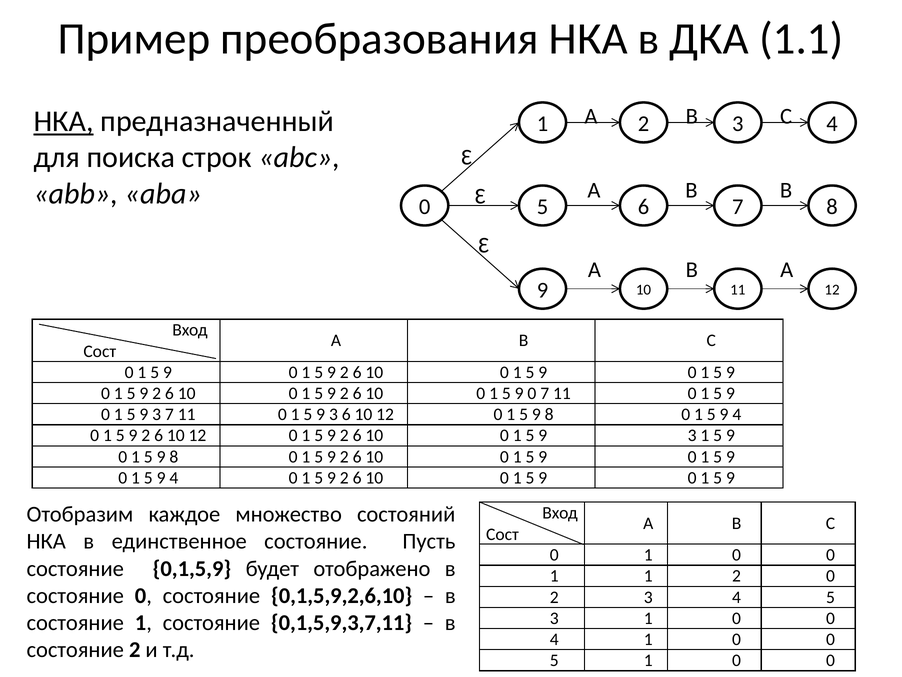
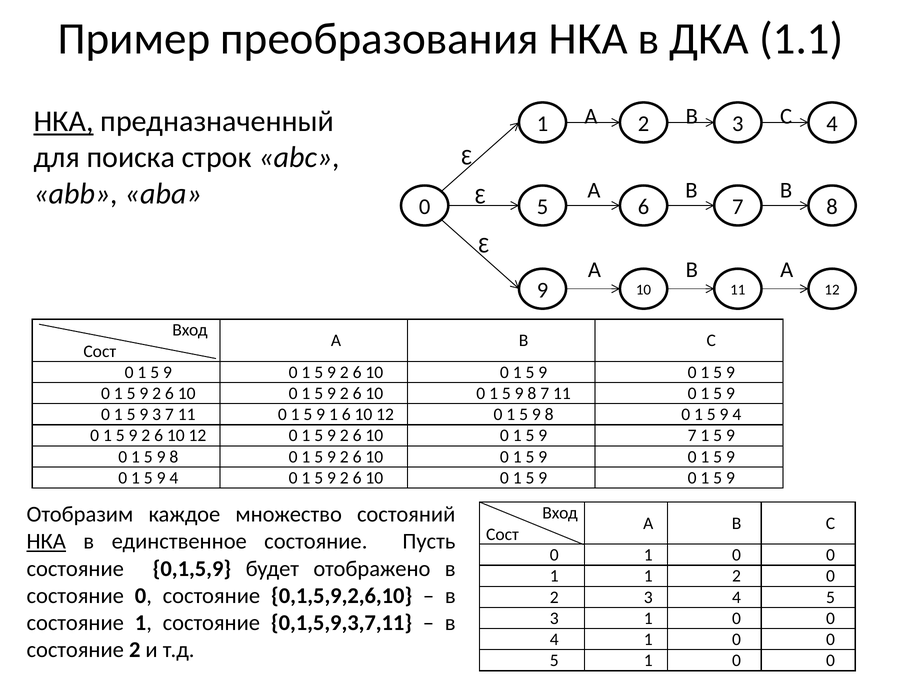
0: 0 -> 8 (532, 393)
3: 3 -> 1 (333, 414)
3: 3 -> 7 (692, 435)
НКА underline: none -> present (46, 541)
